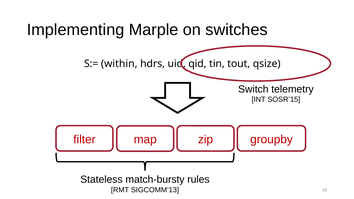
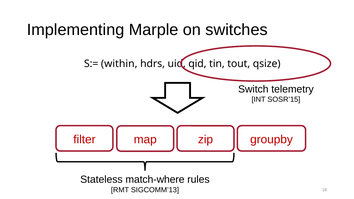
match-bursty: match-bursty -> match-where (155, 180)
